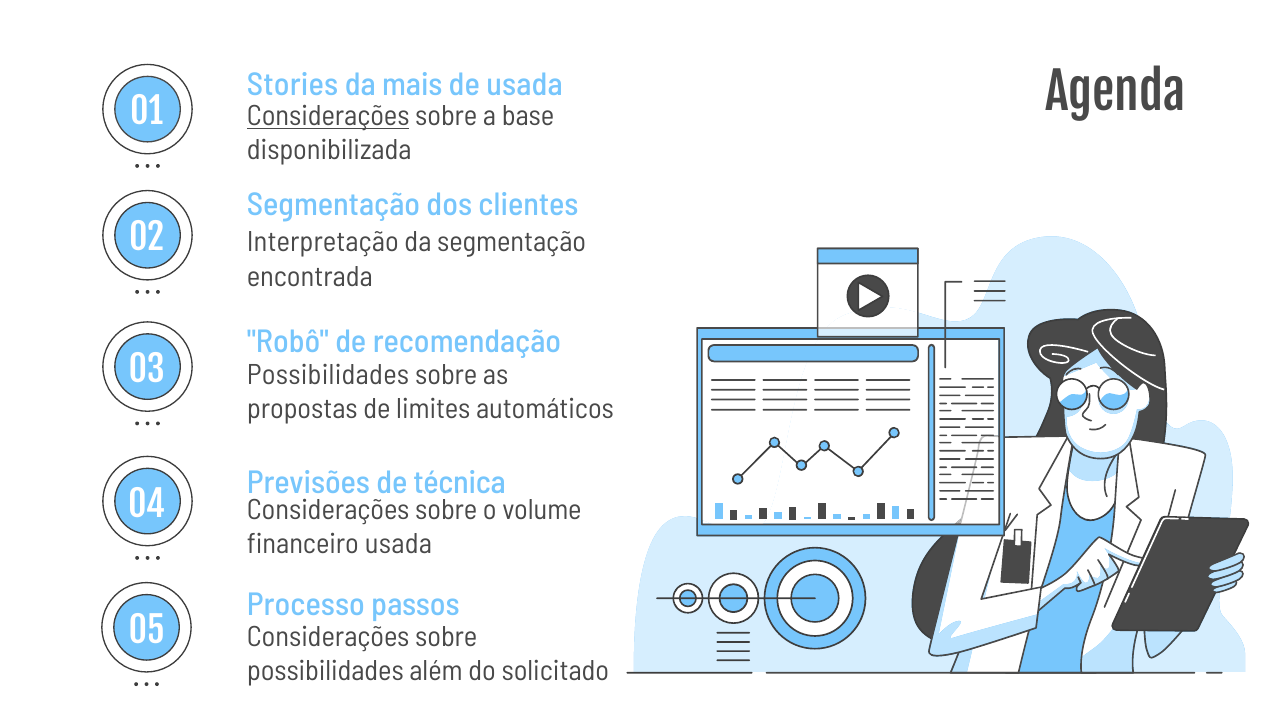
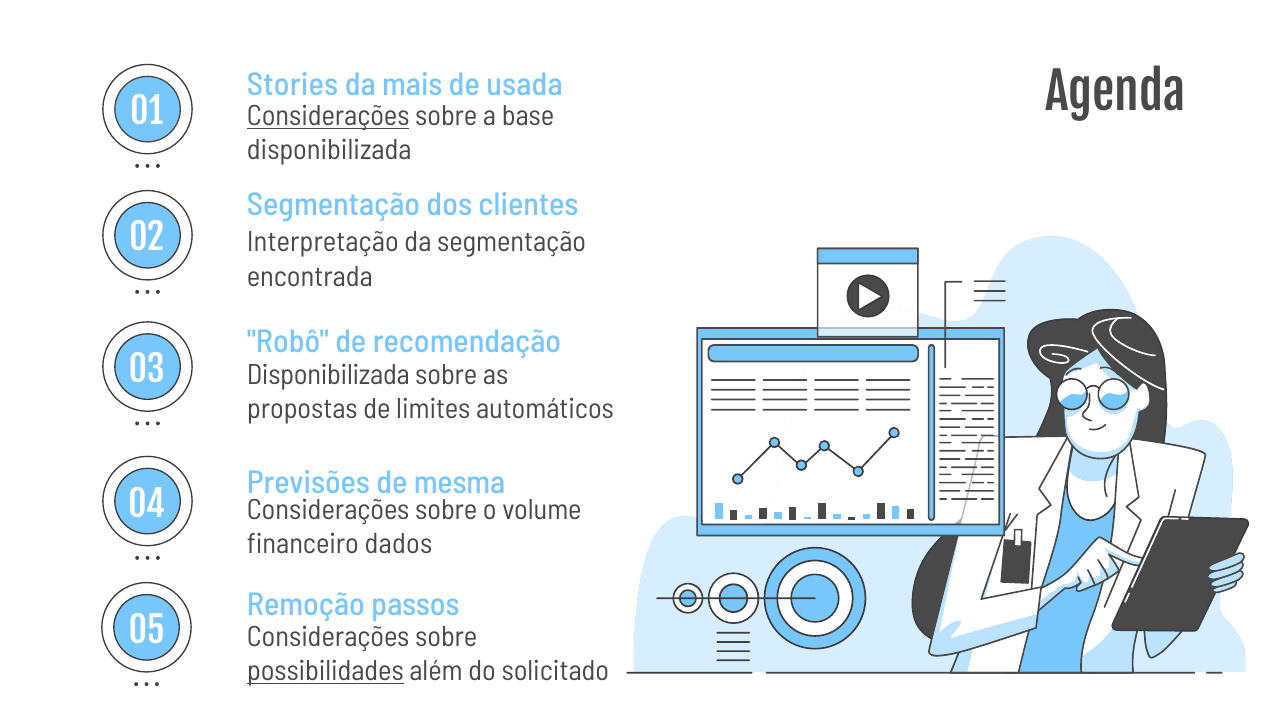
Possibilidades: Possibilidades -> Disponibilizada (328, 375)
técnica: técnica -> mesma (459, 483)
financeiro usada: usada -> dados (399, 543)
Processo: Processo -> Remoção (306, 605)
possibilidades underline: none -> present (325, 671)
